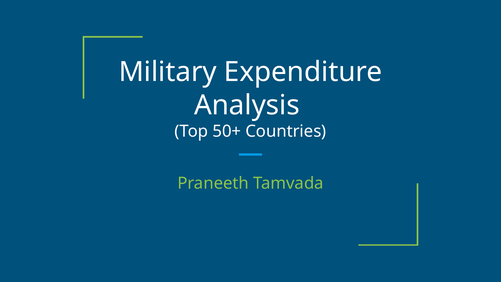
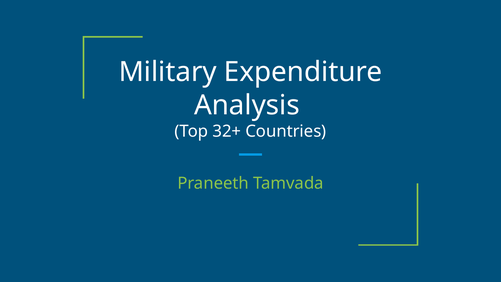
50+: 50+ -> 32+ (227, 131)
